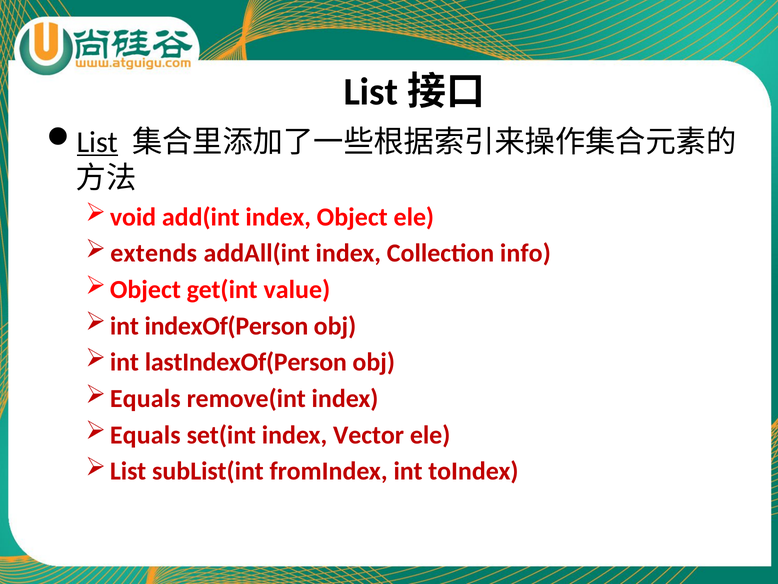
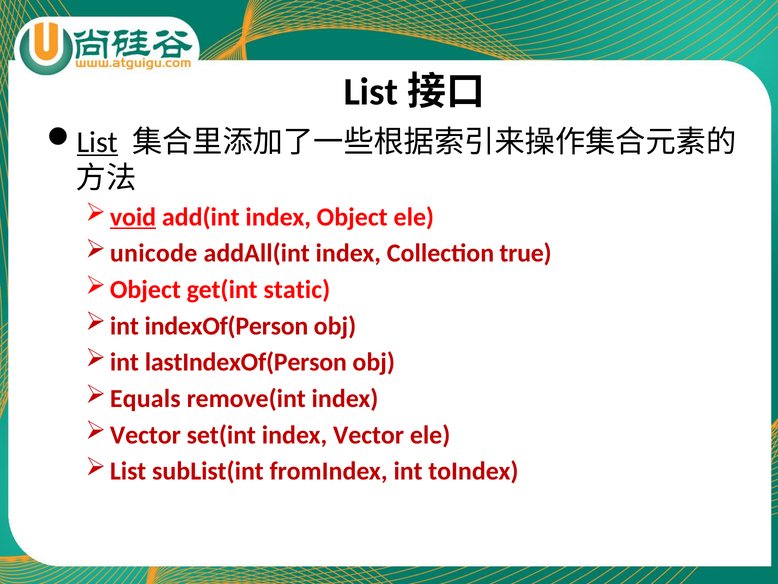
void underline: none -> present (133, 217)
extends: extends -> unicode (154, 253)
info: info -> true (526, 253)
value: value -> static (297, 289)
Equals: Equals -> Vector (145, 435)
